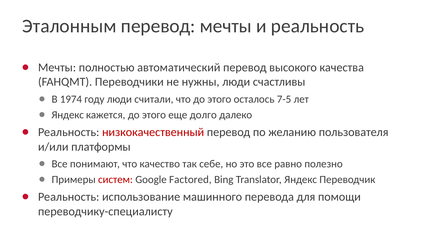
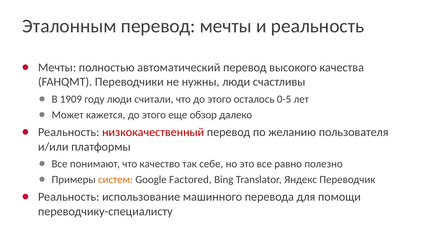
1974: 1974 -> 1909 (71, 99)
7-5: 7-5 -> 0-5 (284, 99)
Яндекс: Яндекс -> Может (68, 115)
долго: долго -> обзор (203, 115)
систем colour: red -> orange (115, 179)
